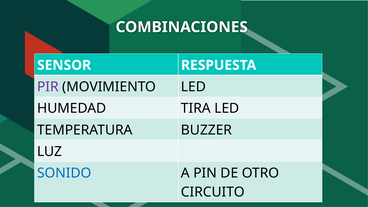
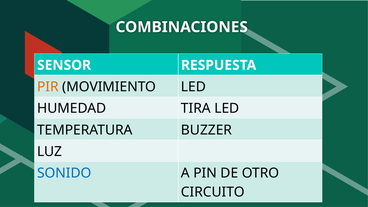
PIR colour: purple -> orange (48, 87)
